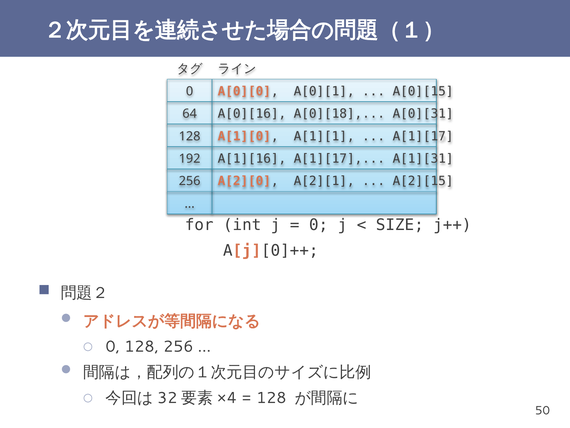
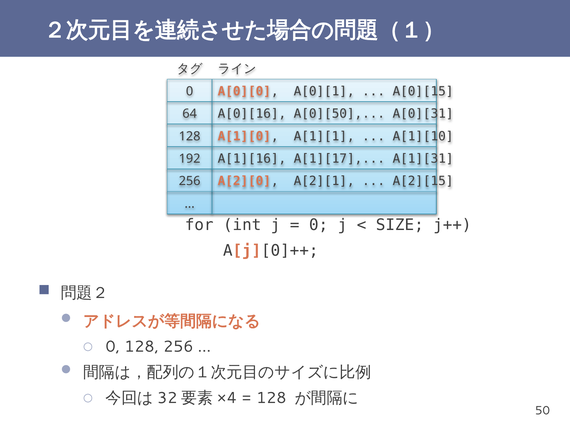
A[0][18: A[0][18 -> A[0][50 (339, 114)
A[1][17: A[1][17 -> A[1][10 (423, 136)
